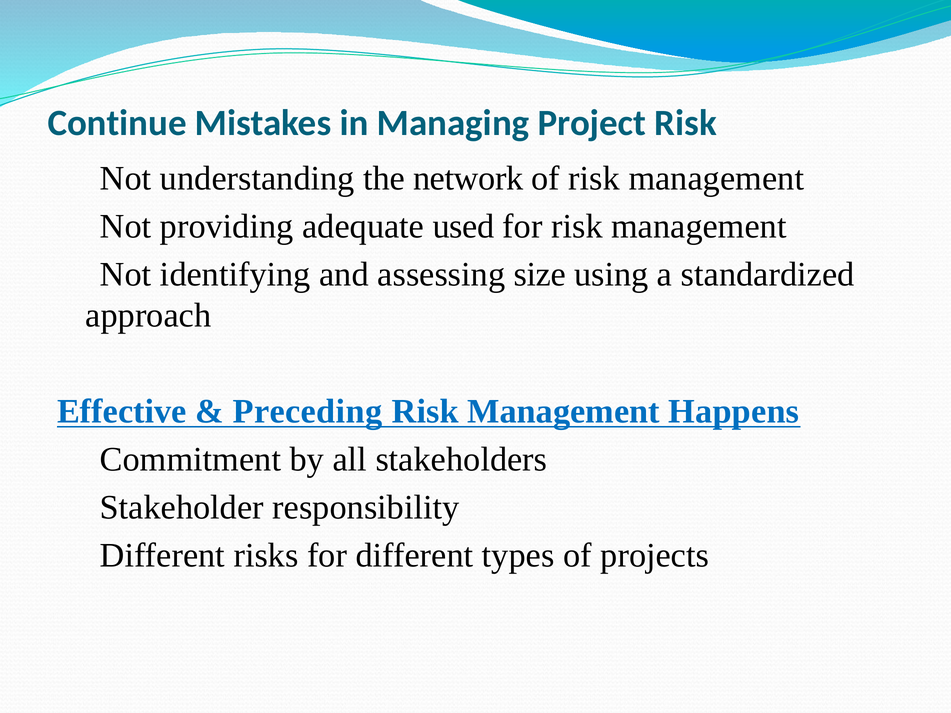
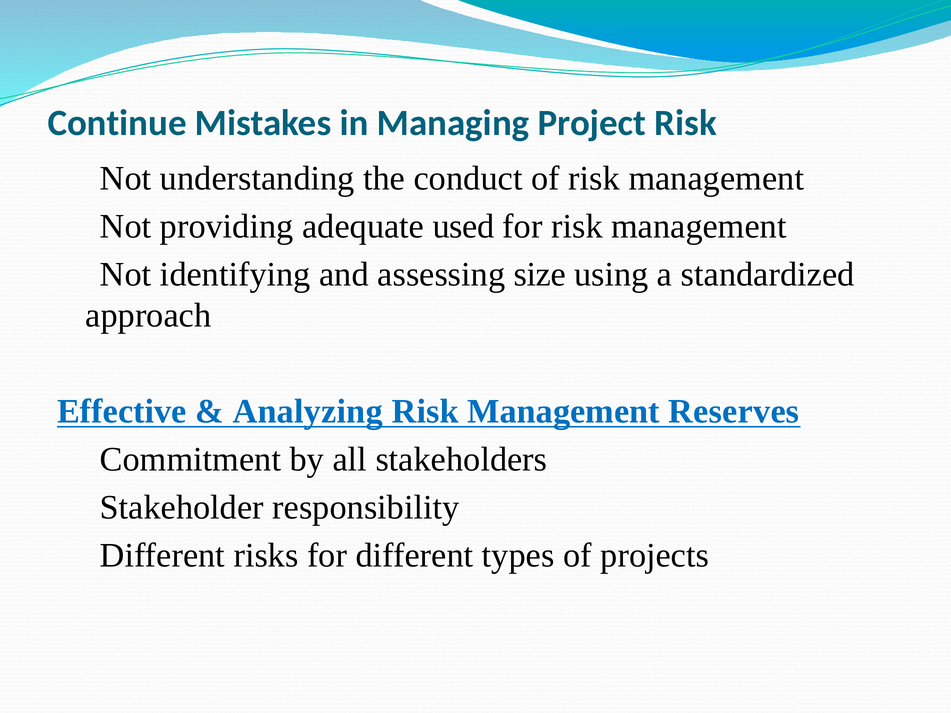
network: network -> conduct (468, 178)
Preceding: Preceding -> Analyzing (308, 412)
Happens: Happens -> Reserves (734, 412)
